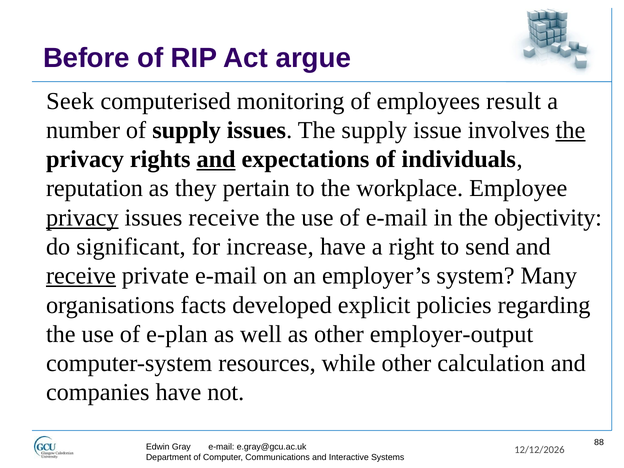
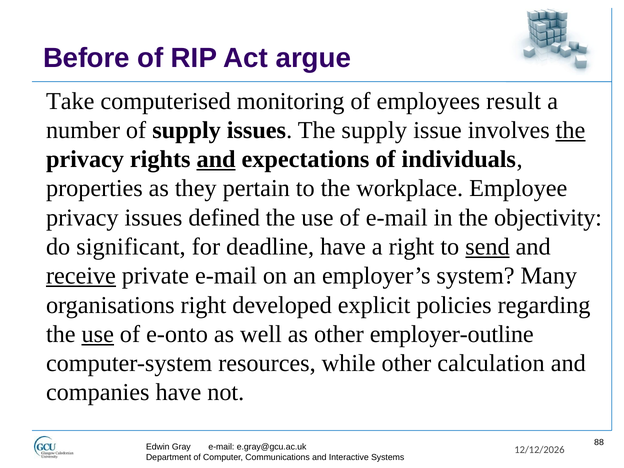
Seek: Seek -> Take (70, 101)
reputation: reputation -> properties (94, 188)
privacy underline: present -> none (82, 218)
issues receive: receive -> defined (224, 218)
increase: increase -> deadline (270, 247)
send underline: none -> present (487, 247)
organisations facts: facts -> right (203, 305)
use underline: none -> present (98, 334)
e-plan: e-plan -> e-onto (177, 334)
employer-output: employer-output -> employer-outline (452, 334)
